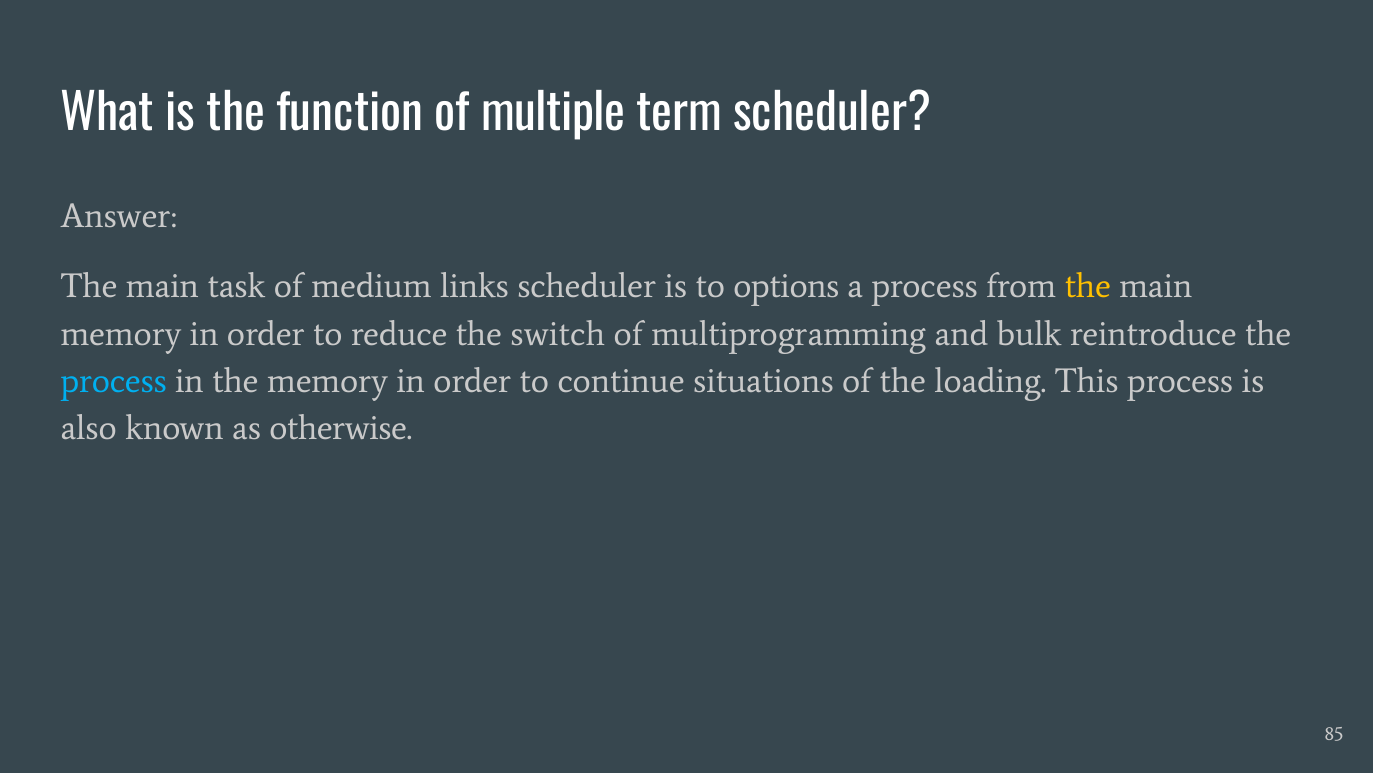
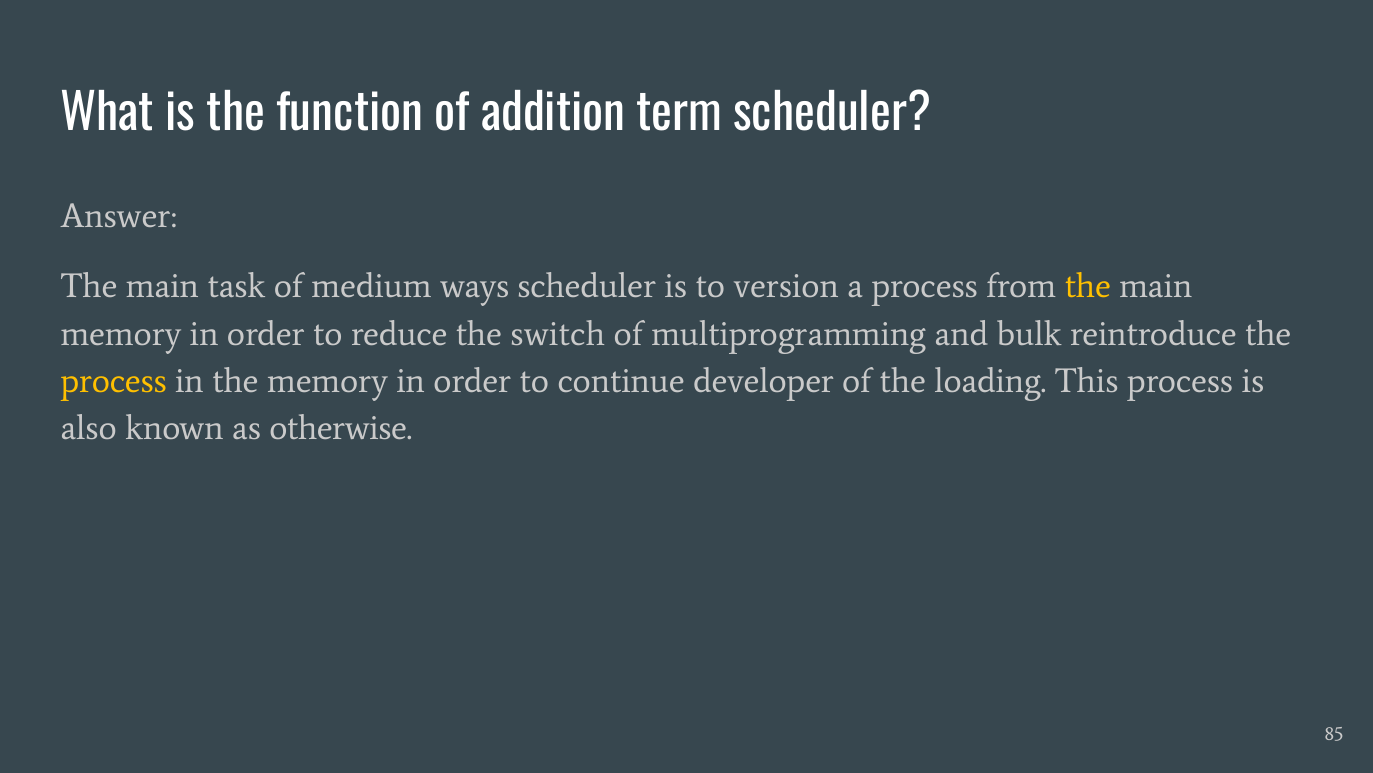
multiple: multiple -> addition (553, 114)
links: links -> ways (475, 286)
options: options -> version (786, 286)
process colour: light blue -> yellow (114, 381)
situations: situations -> developer (764, 381)
